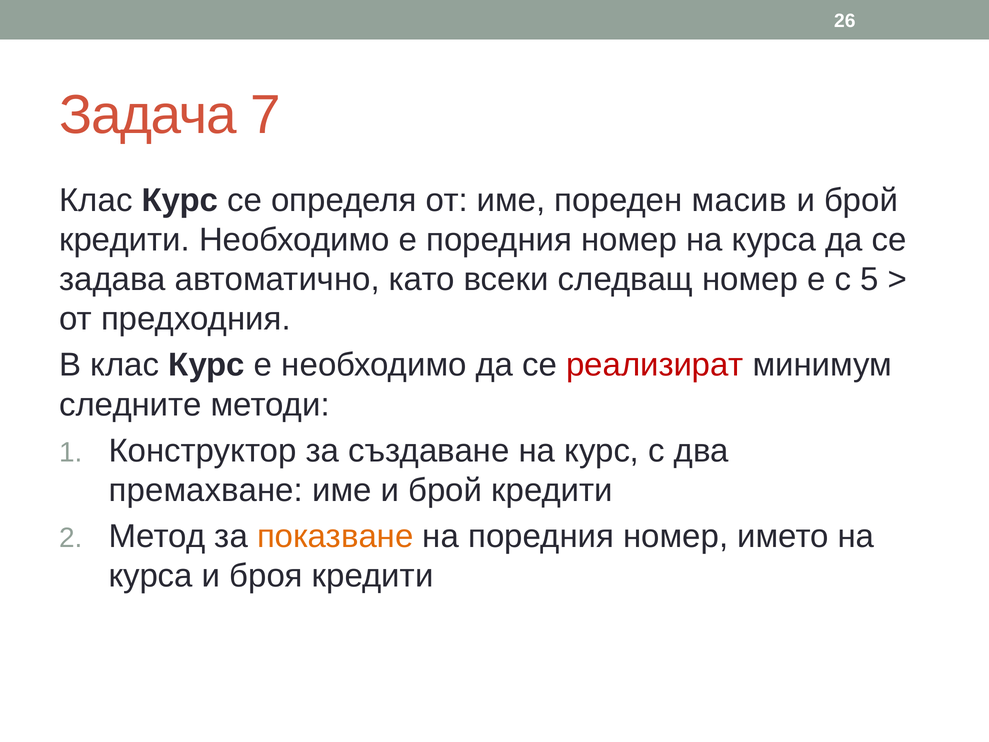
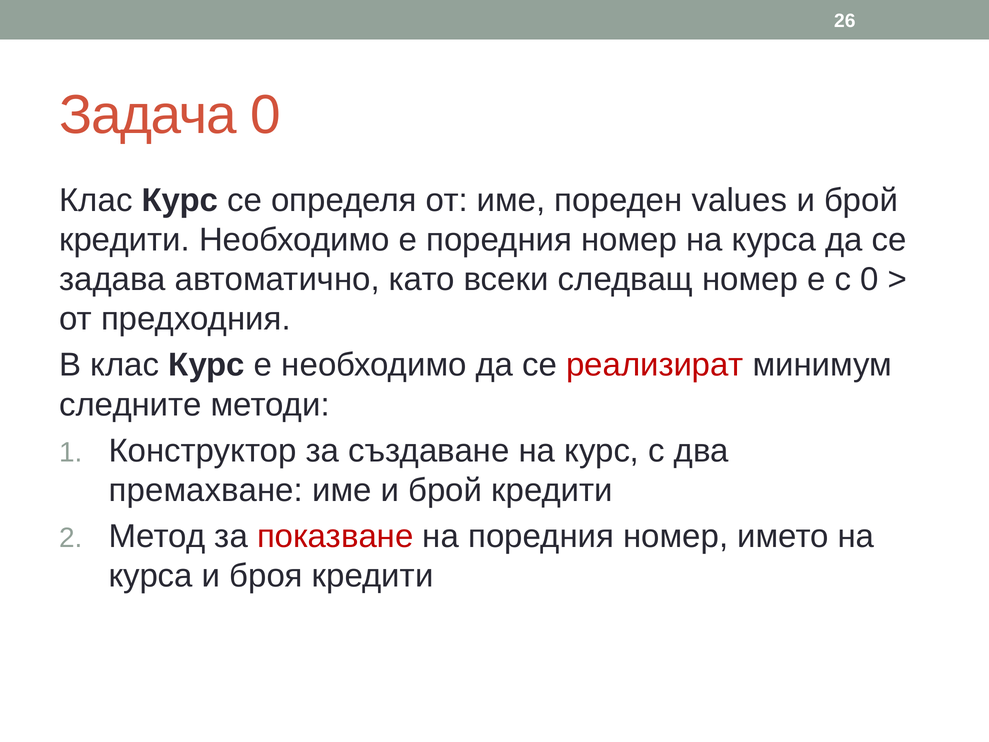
Задача 7: 7 -> 0 (266, 115)
масив: масив -> values (739, 200)
с 5: 5 -> 0 (869, 279)
показване colour: orange -> red (335, 536)
